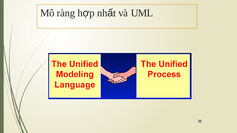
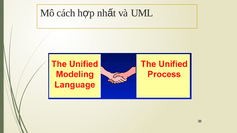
ràng: ràng -> cách (66, 13)
